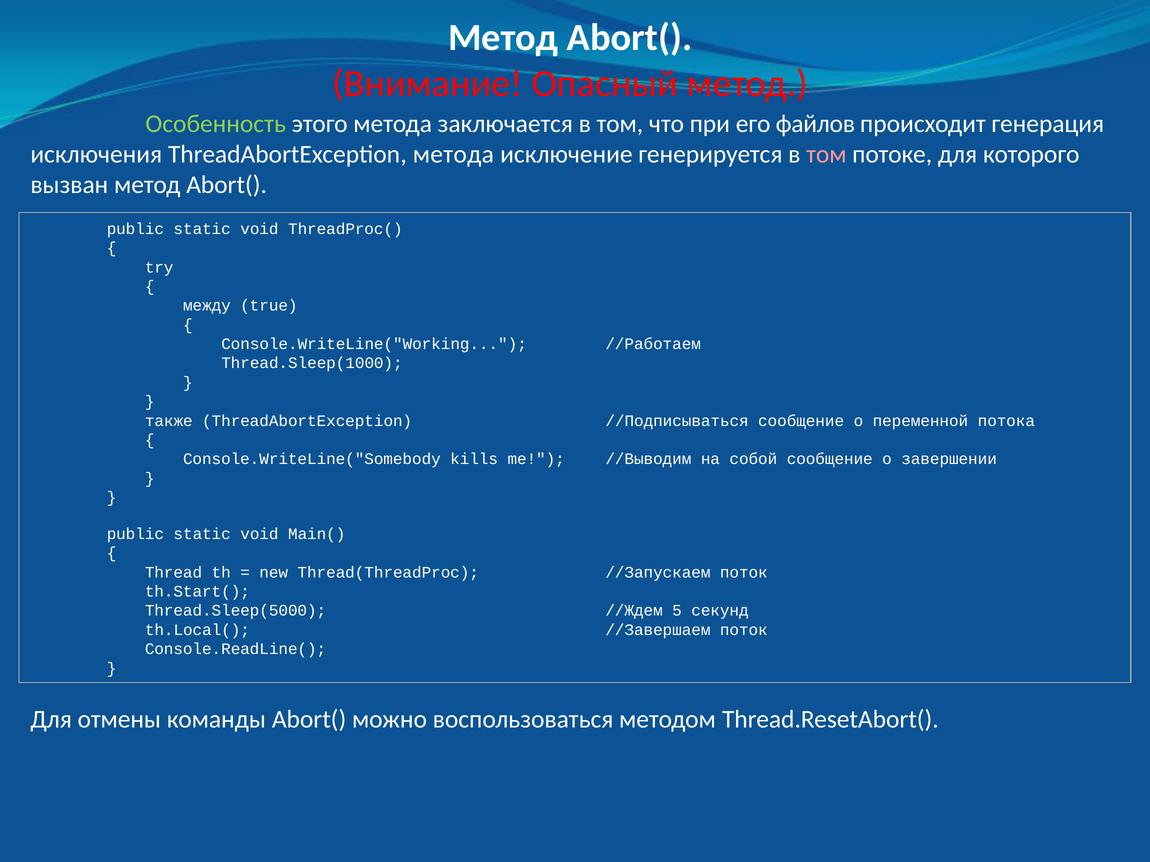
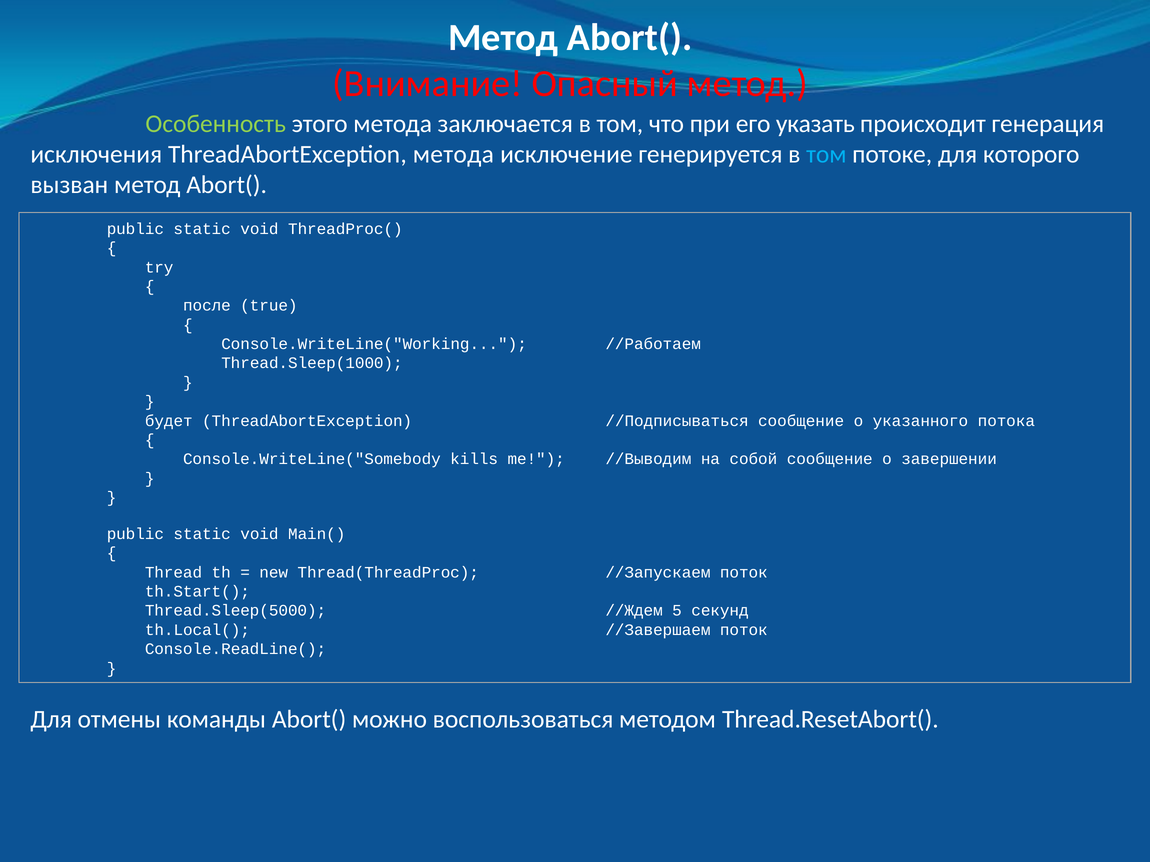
файлов: файлов -> указать (815, 124)
том colour: pink -> light blue (826, 154)
между: между -> после (207, 306)
также: также -> будет (169, 421)
переменной: переменной -> указанного (920, 421)
